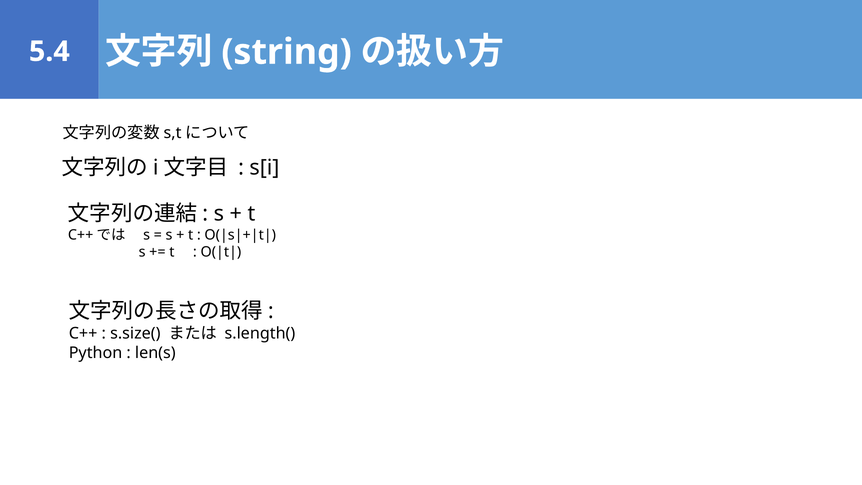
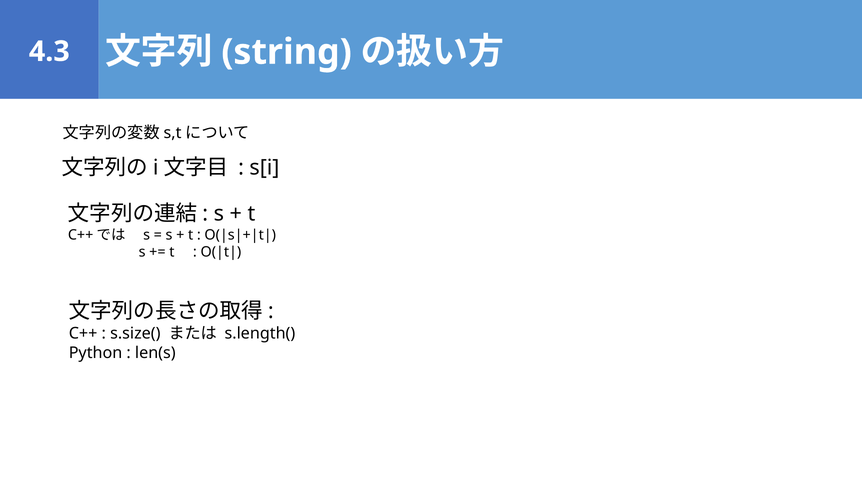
5.4: 5.4 -> 4.3 (49, 51)
